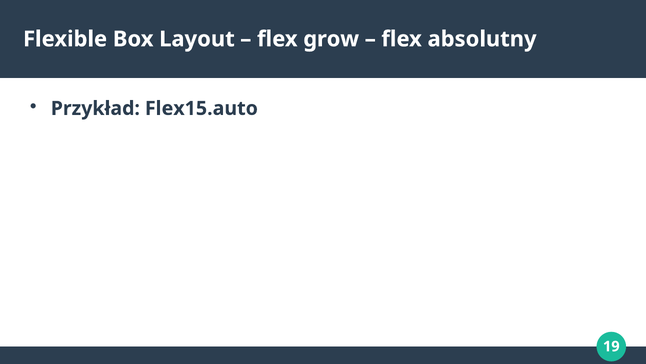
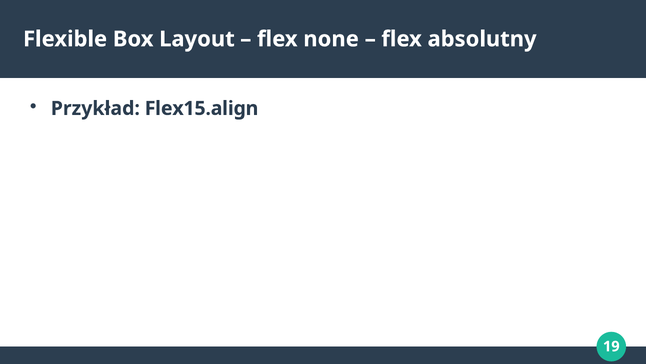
grow: grow -> none (331, 39)
Flex15.auto: Flex15.auto -> Flex15.align (202, 108)
